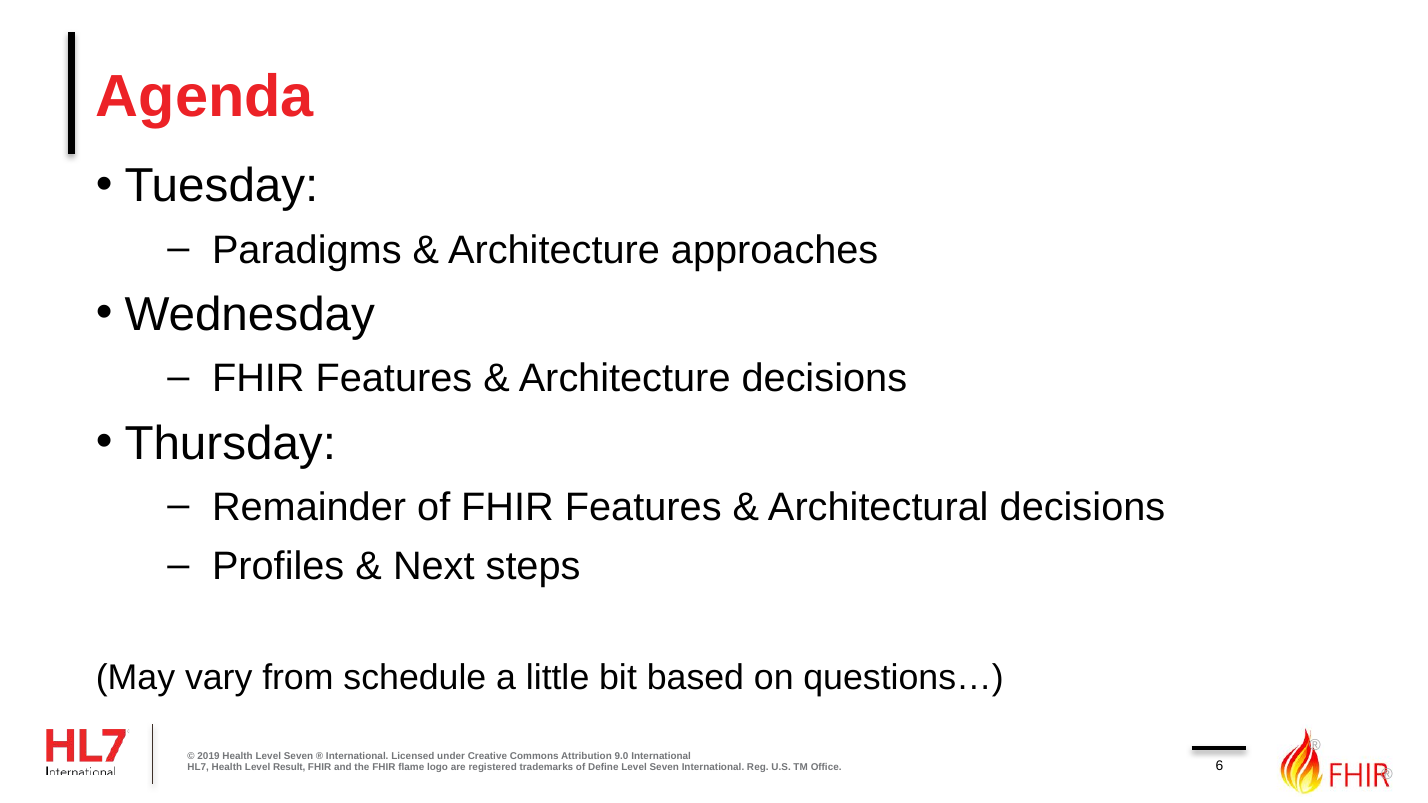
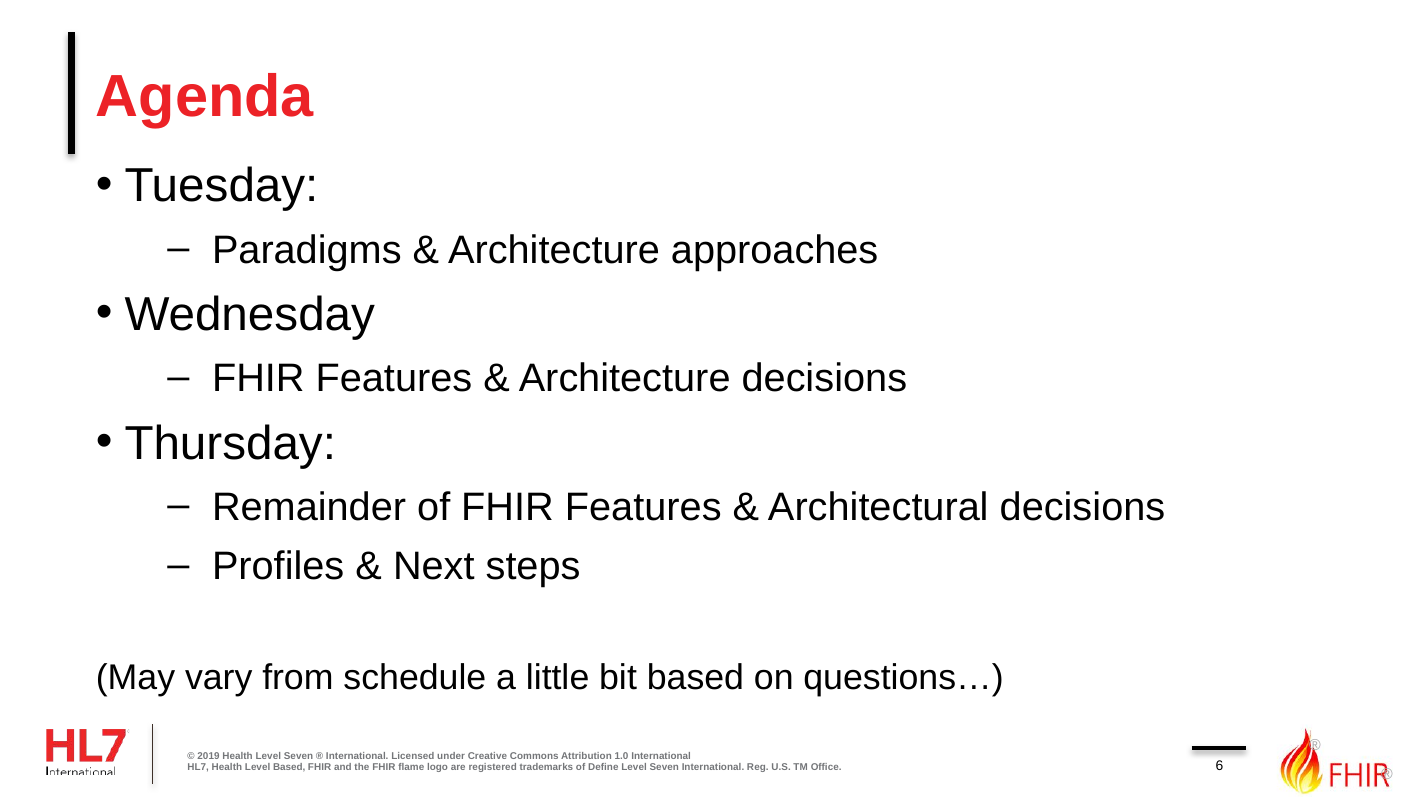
9.0: 9.0 -> 1.0 (622, 756)
Level Result: Result -> Based (289, 768)
